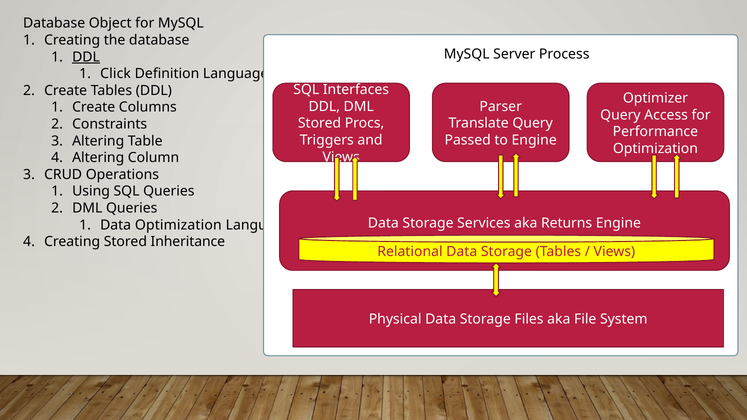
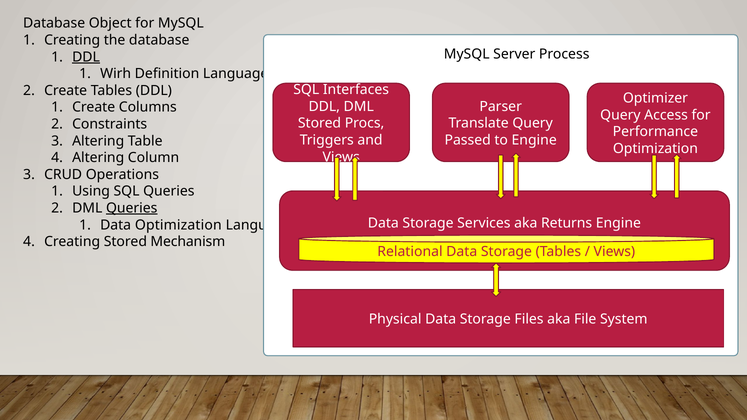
Click: Click -> Wirh (116, 74)
Queries underline: none -> present (132, 208)
Inheritance: Inheritance -> Mechanism (188, 242)
